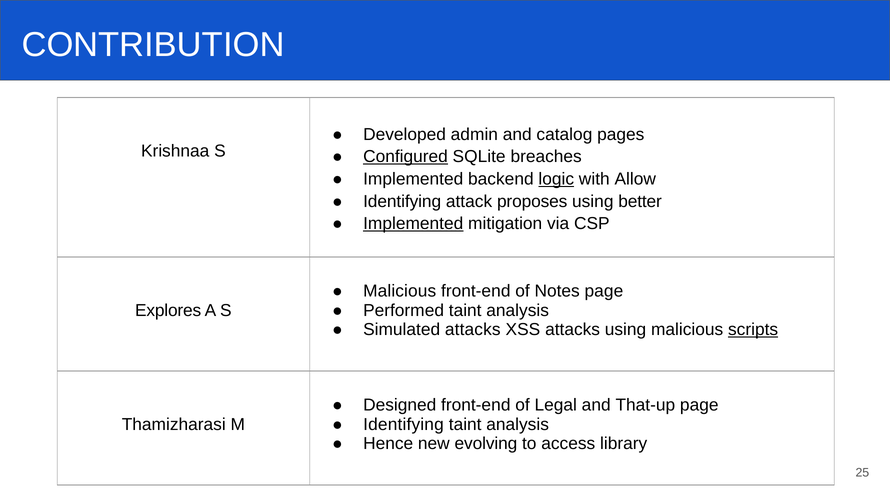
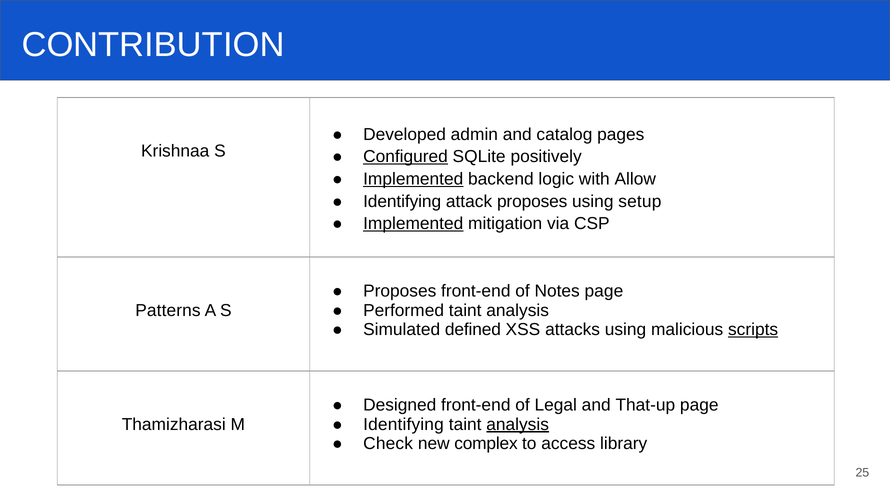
breaches: breaches -> positively (546, 157)
Implemented underline: none -> present (413, 179)
logic underline: present -> none (556, 179)
better: better -> setup (640, 202)
Malicious: Malicious -> Proposes (400, 291)
Explores: Explores -> Patterns (168, 311)
Simulated attacks: attacks -> defined (473, 330)
analysis underline: none -> present (518, 425)
Hence: Hence -> Check (388, 444)
evolving: evolving -> complex (486, 444)
